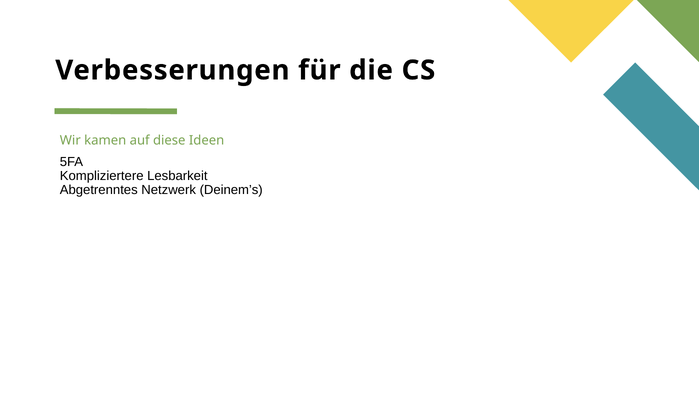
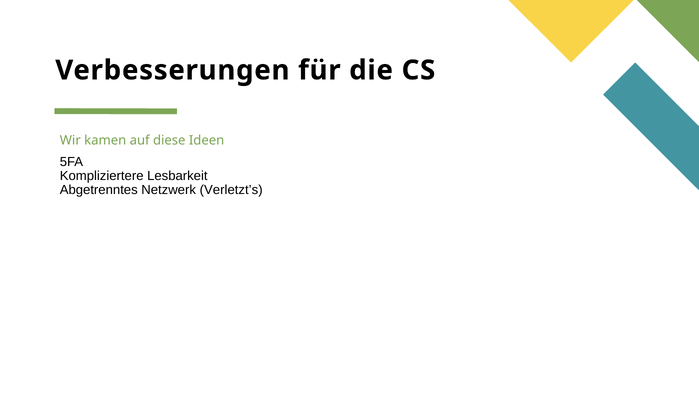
Deinem’s: Deinem’s -> Verletzt’s (231, 190)
